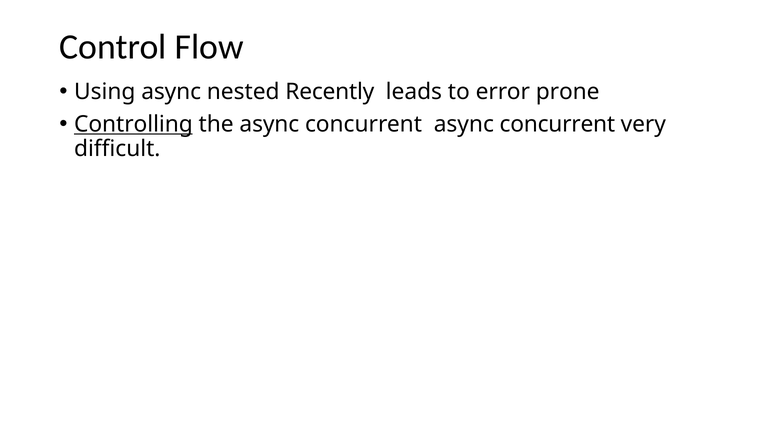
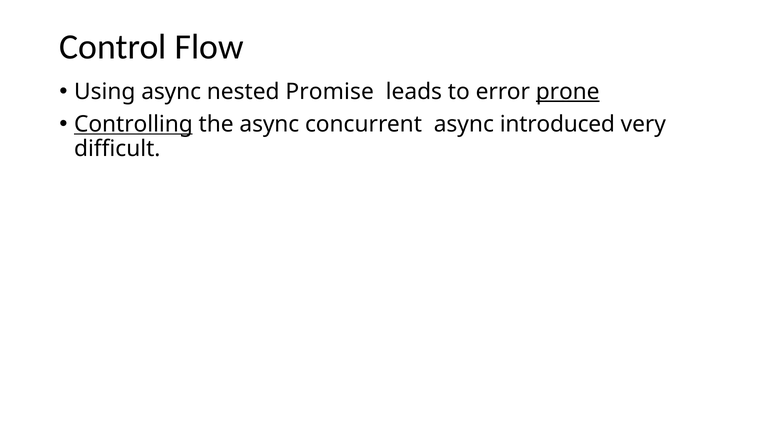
Recently: Recently -> Promise (330, 92)
prone underline: none -> present (568, 92)
concurrent async concurrent: concurrent -> introduced (557, 124)
